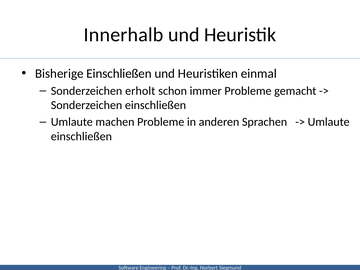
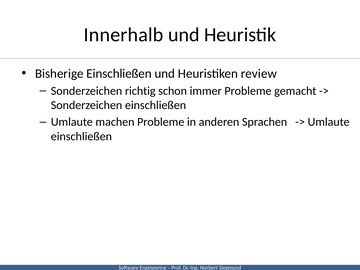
einmal: einmal -> review (259, 74)
erholt: erholt -> richtig (140, 91)
